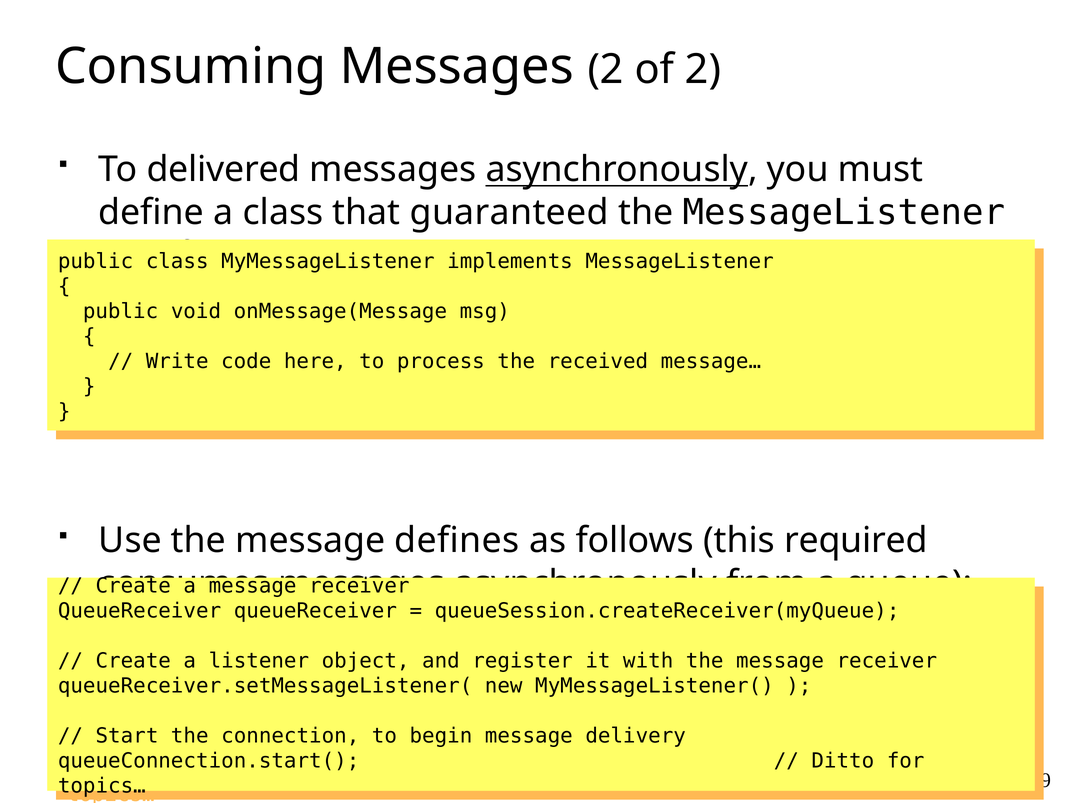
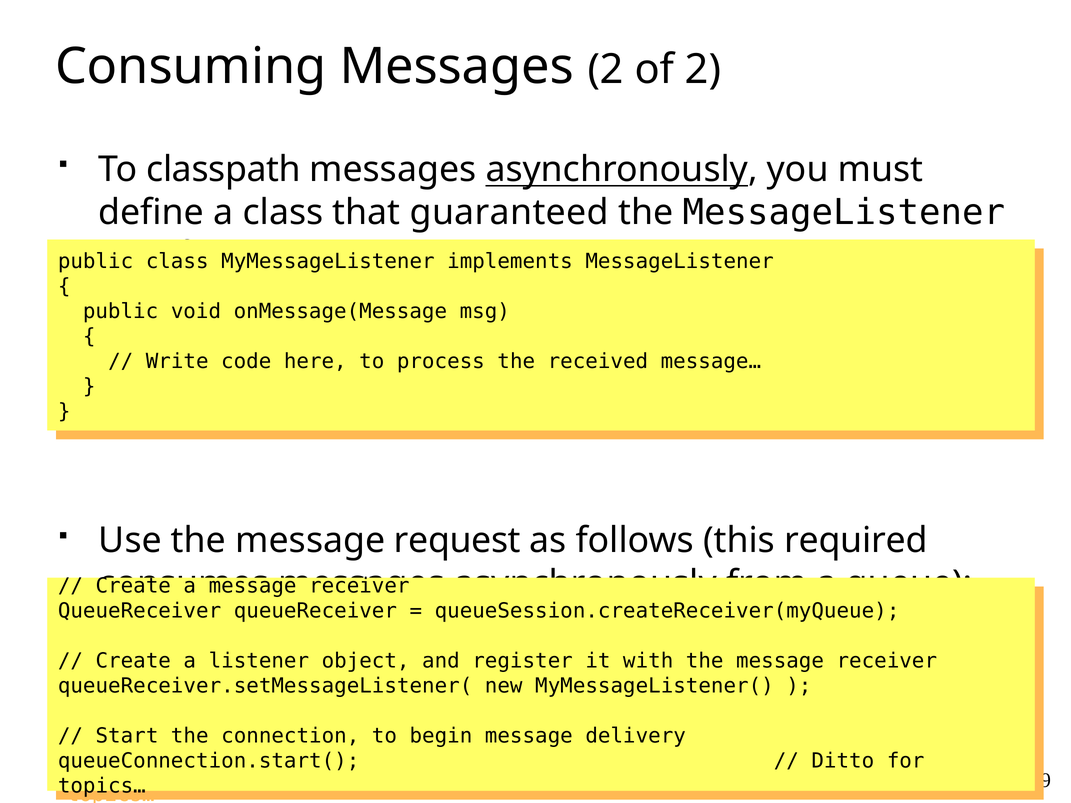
delivered: delivered -> classpath (224, 169)
defines: defines -> request (457, 541)
